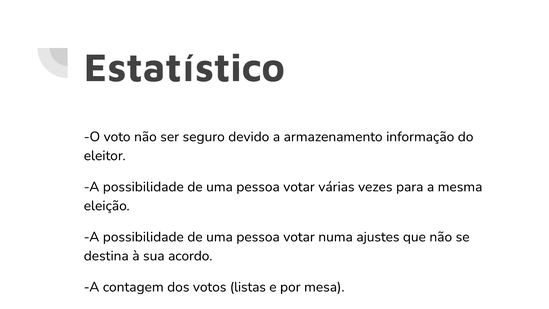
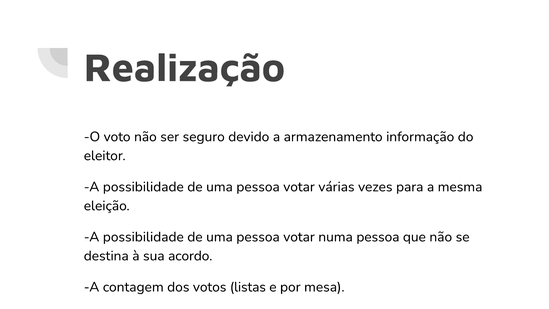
Estatístico: Estatístico -> Realização (184, 68)
numa ajustes: ajustes -> pessoa (378, 237)
